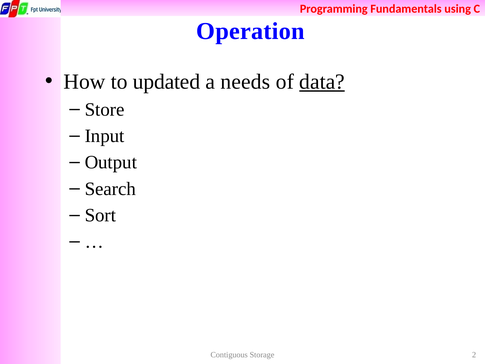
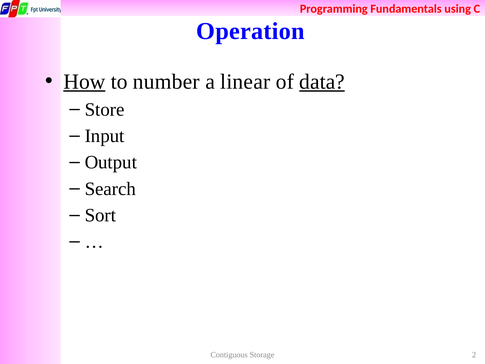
How underline: none -> present (84, 82)
updated: updated -> number (166, 82)
needs: needs -> linear (245, 82)
